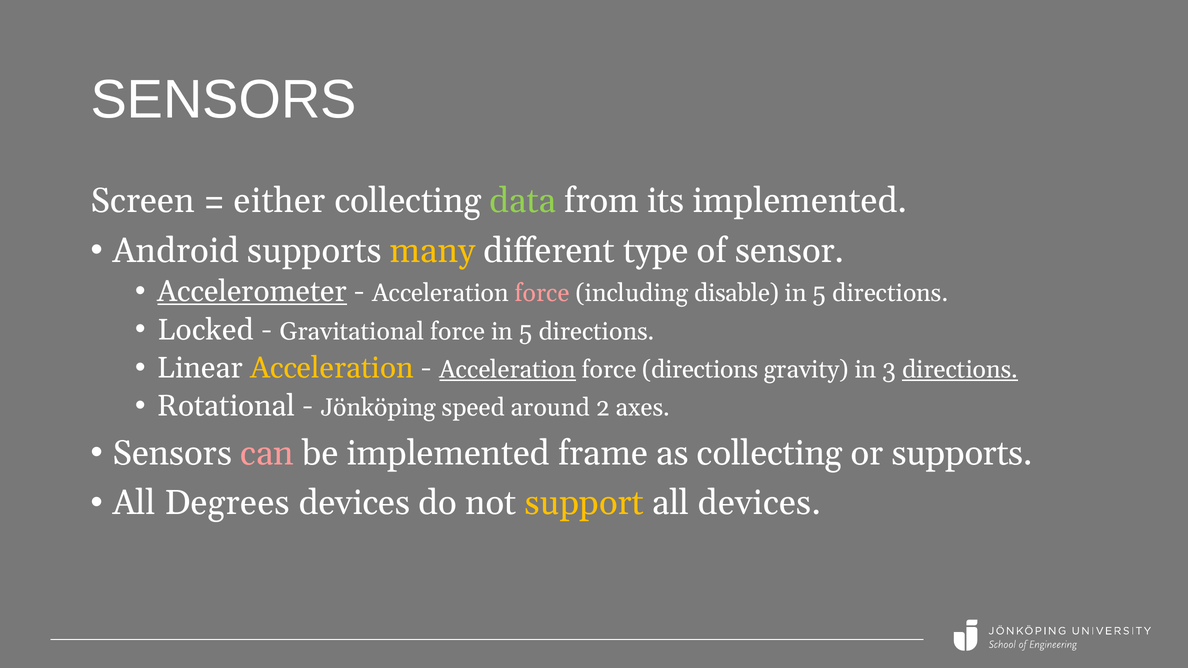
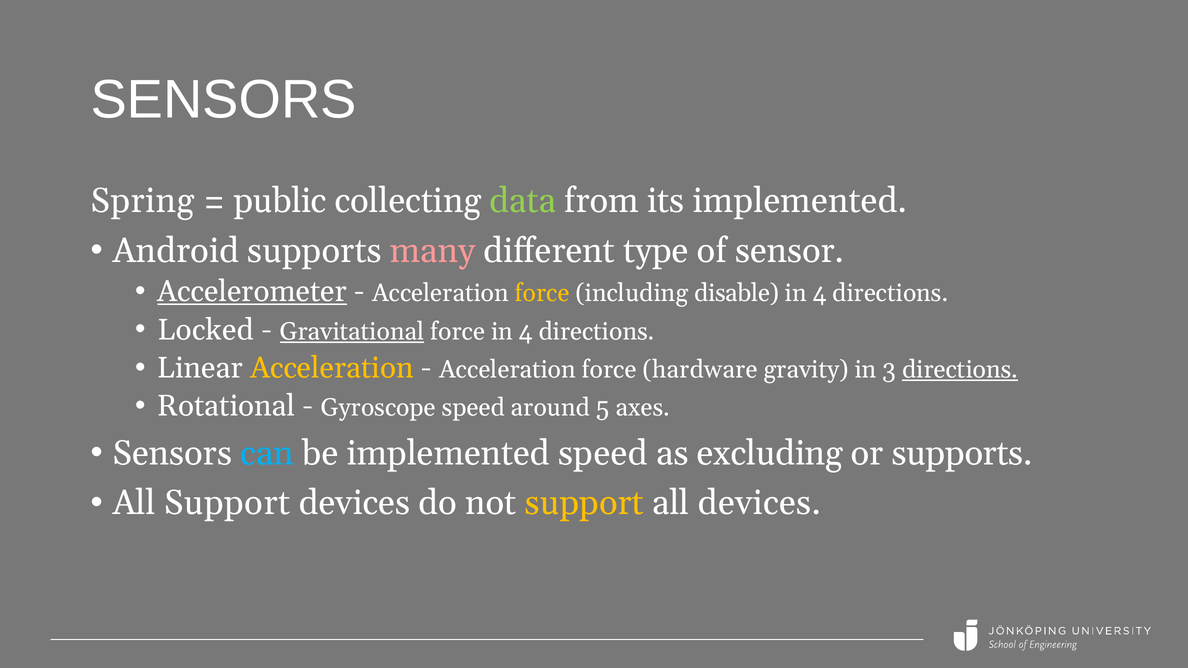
Screen: Screen -> Spring (143, 201)
either: either -> public (280, 201)
many colour: yellow -> pink (432, 251)
force colour: pink -> yellow (542, 293)
5: 5 -> 4 (820, 293)
Gravitational underline: none -> present (352, 331)
force in 5: 5 -> 4 (526, 331)
Acceleration underline: present -> none (508, 370)
force directions: directions -> hardware (700, 370)
Jönköping: Jönköping -> Gyroscope (378, 408)
2: 2 -> 5 (603, 408)
can colour: pink -> light blue (267, 453)
implemented frame: frame -> speed (603, 453)
as collecting: collecting -> excluding (770, 453)
All Degrees: Degrees -> Support (227, 503)
